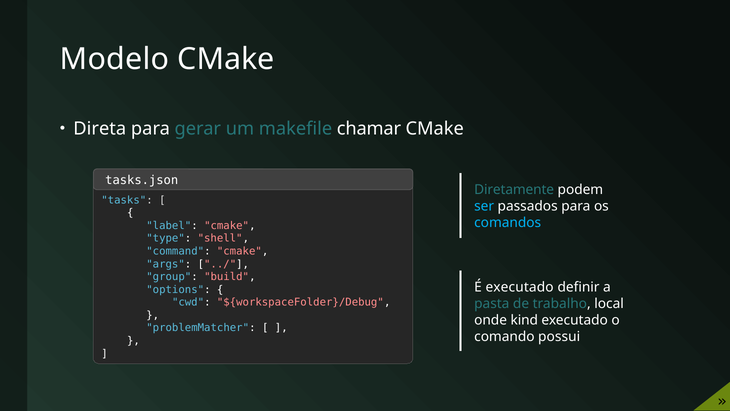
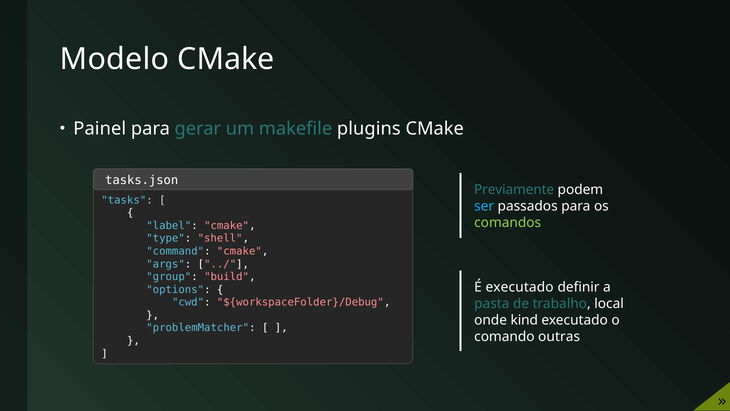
Direta: Direta -> Painel (100, 129)
chamar: chamar -> plugins (369, 129)
Diretamente: Diretamente -> Previamente (514, 190)
comandos colour: light blue -> light green (508, 222)
possui: possui -> outras (559, 336)
